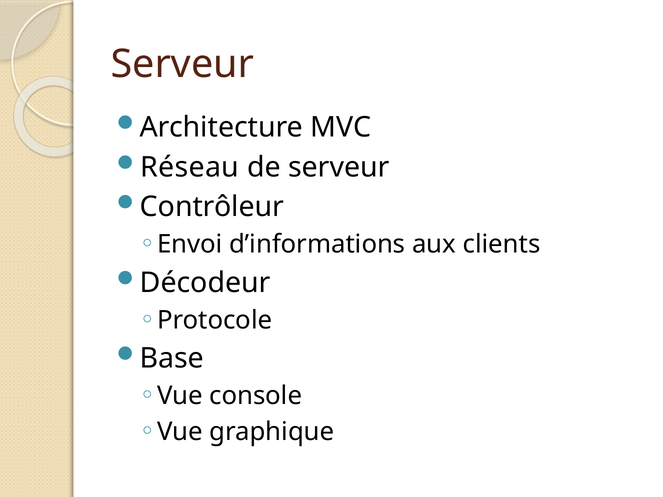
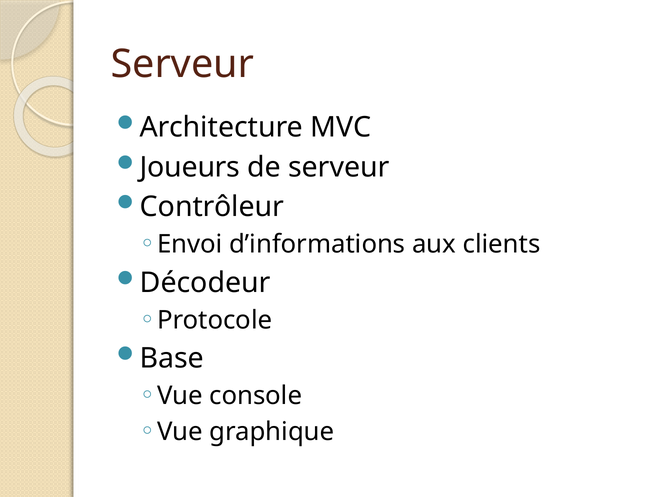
Réseau: Réseau -> Joueurs (190, 167)
